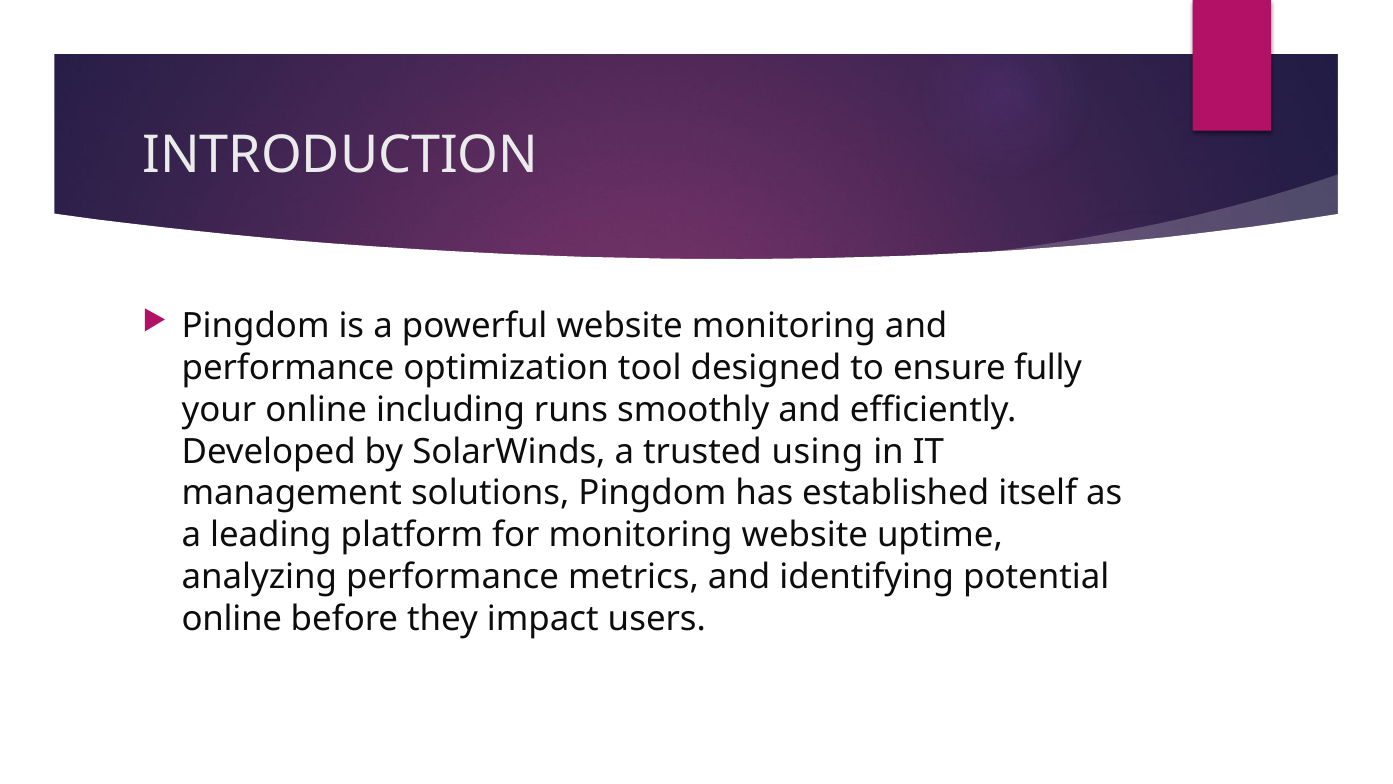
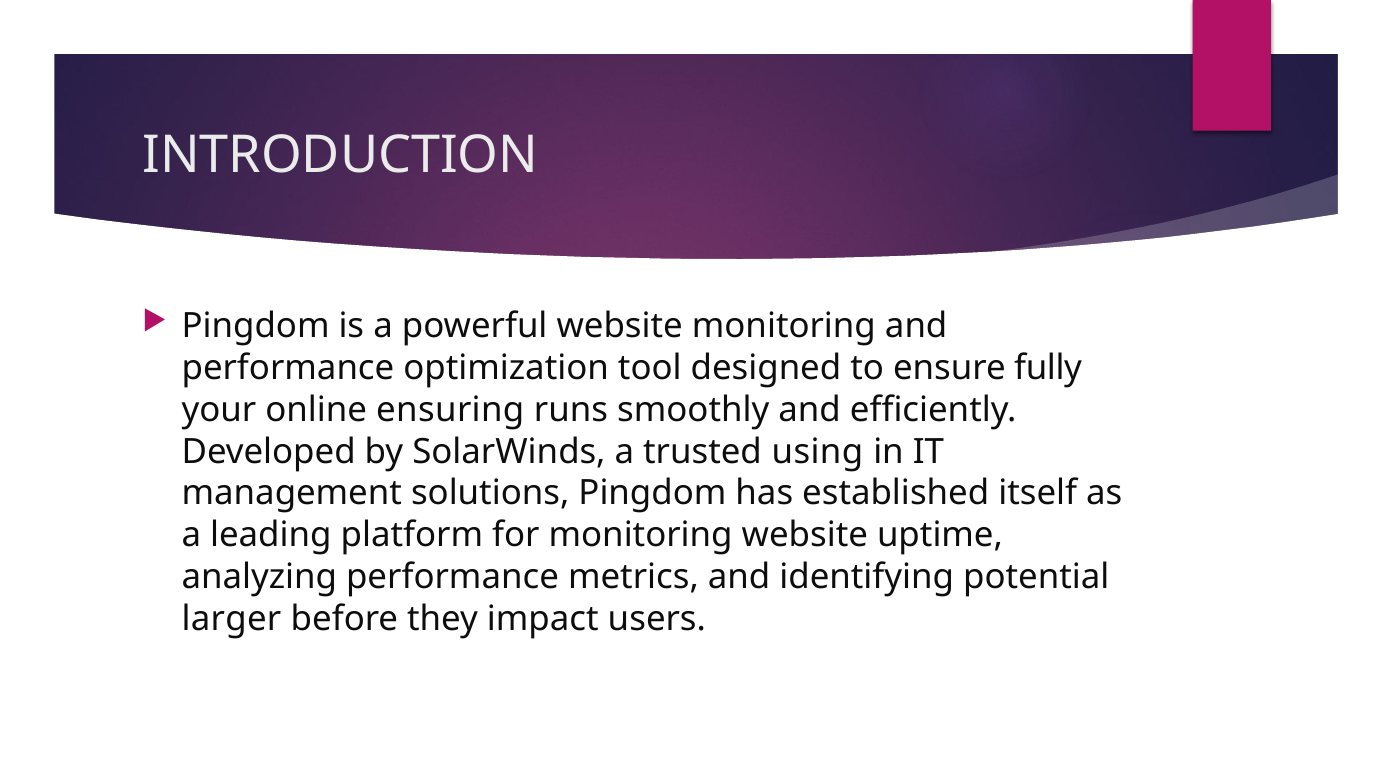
including: including -> ensuring (450, 410)
online: online -> larger (231, 619)
